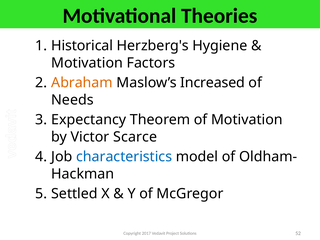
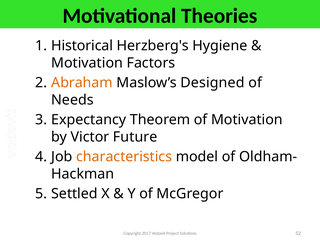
Increased: Increased -> Designed (212, 83)
Scarce: Scarce -> Future (135, 137)
characteristics colour: blue -> orange (124, 157)
